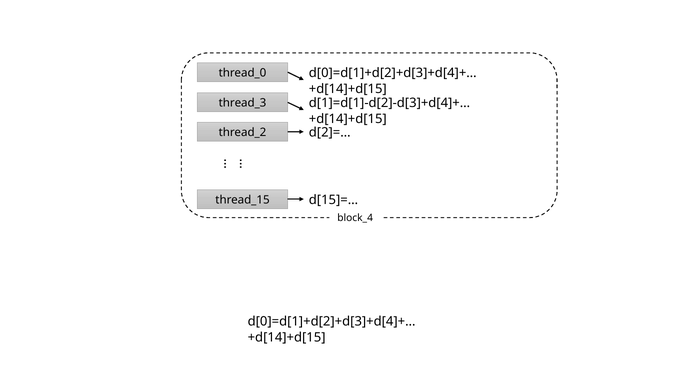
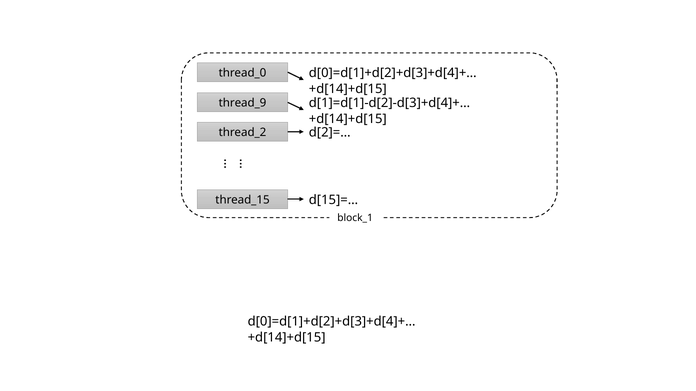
thread_3: thread_3 -> thread_9 (243, 103)
block_4: block_4 -> block_1 (355, 218)
